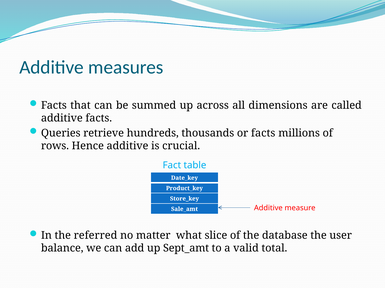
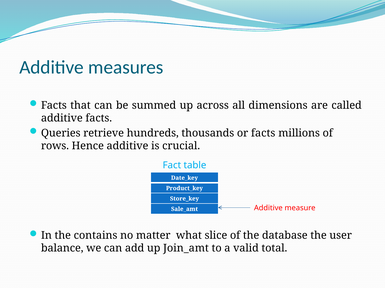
referred: referred -> contains (96, 236)
Sept_amt: Sept_amt -> Join_amt (186, 249)
